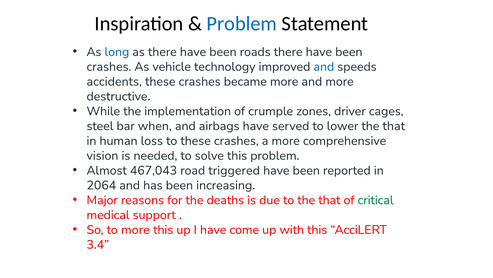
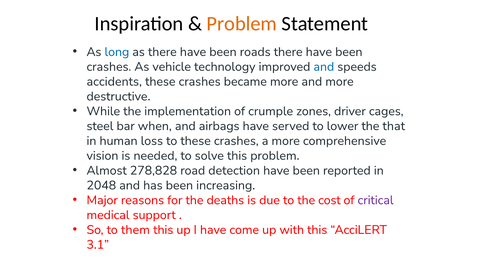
Problem colour: blue -> orange (242, 23)
467,043: 467,043 -> 278,828 (154, 170)
triggered: triggered -> detection (234, 170)
2064: 2064 -> 2048 (101, 185)
to the that: that -> cost (329, 200)
critical colour: green -> purple (376, 200)
to more: more -> them (135, 229)
3.4: 3.4 -> 3.1 (98, 244)
